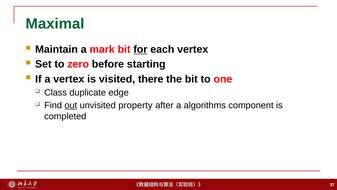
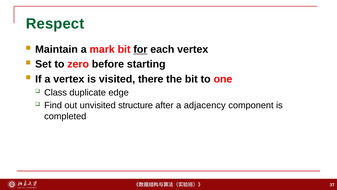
Maximal: Maximal -> Respect (55, 24)
out underline: present -> none (71, 105)
property: property -> structure (136, 105)
algorithms: algorithms -> adjacency (205, 105)
